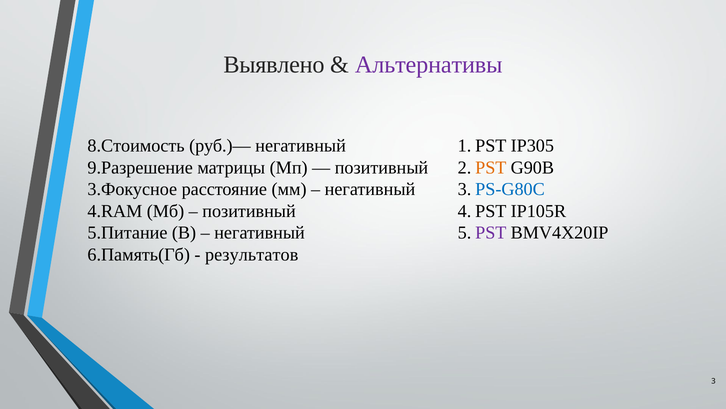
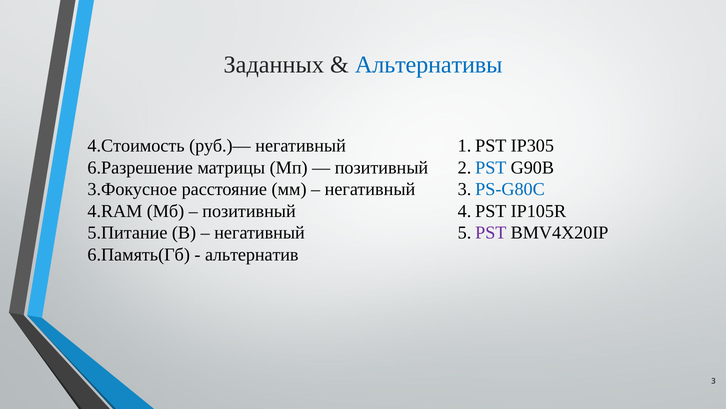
Выявлено: Выявлено -> Заданных (274, 65)
Альтернативы colour: purple -> blue (429, 65)
8.Стоимость: 8.Стоимость -> 4.Стоимость (136, 145)
9.Разрешение: 9.Разрешение -> 6.Разрешение (140, 167)
PST colour: orange -> blue (491, 167)
результатов: результатов -> альтернатив (252, 254)
